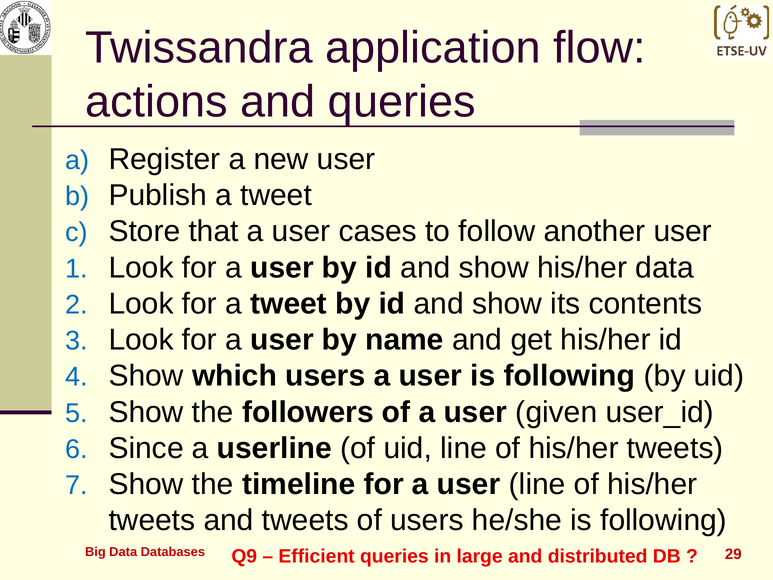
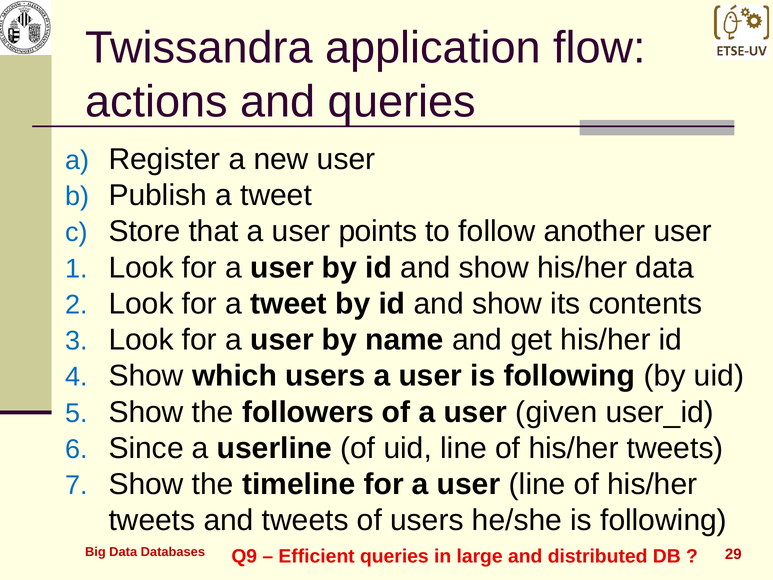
cases: cases -> points (378, 231)
